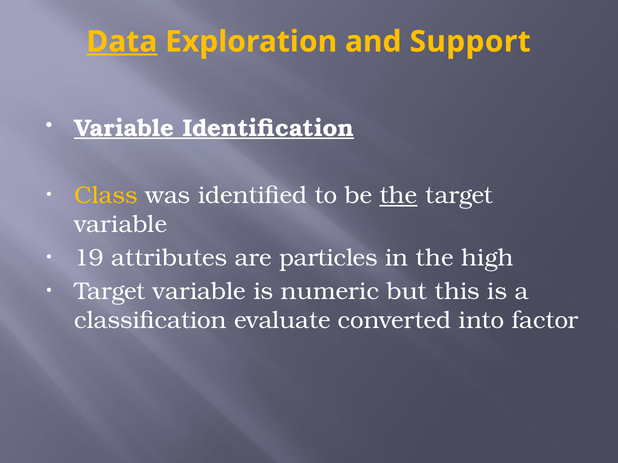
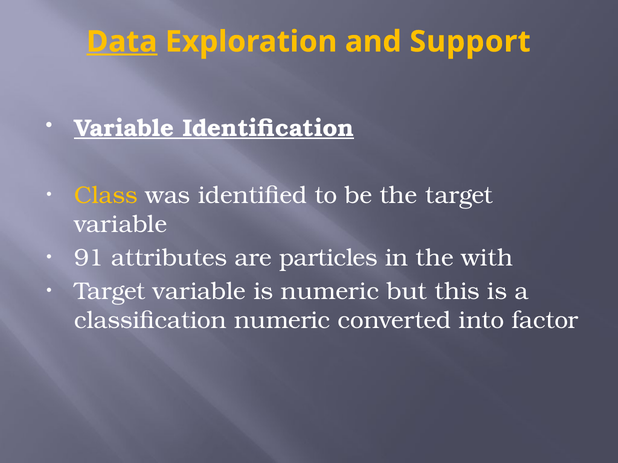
the underline: present -> none (399, 196)
19: 19 -> 91 (89, 258)
high: high -> with (487, 258)
classification evaluate: evaluate -> numeric (282, 321)
